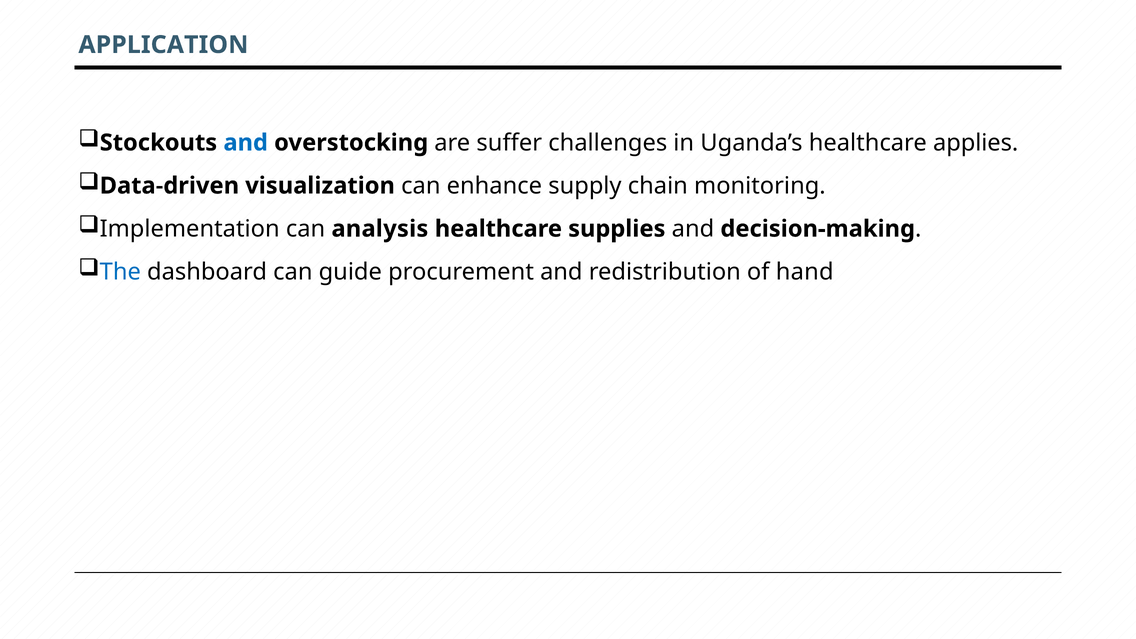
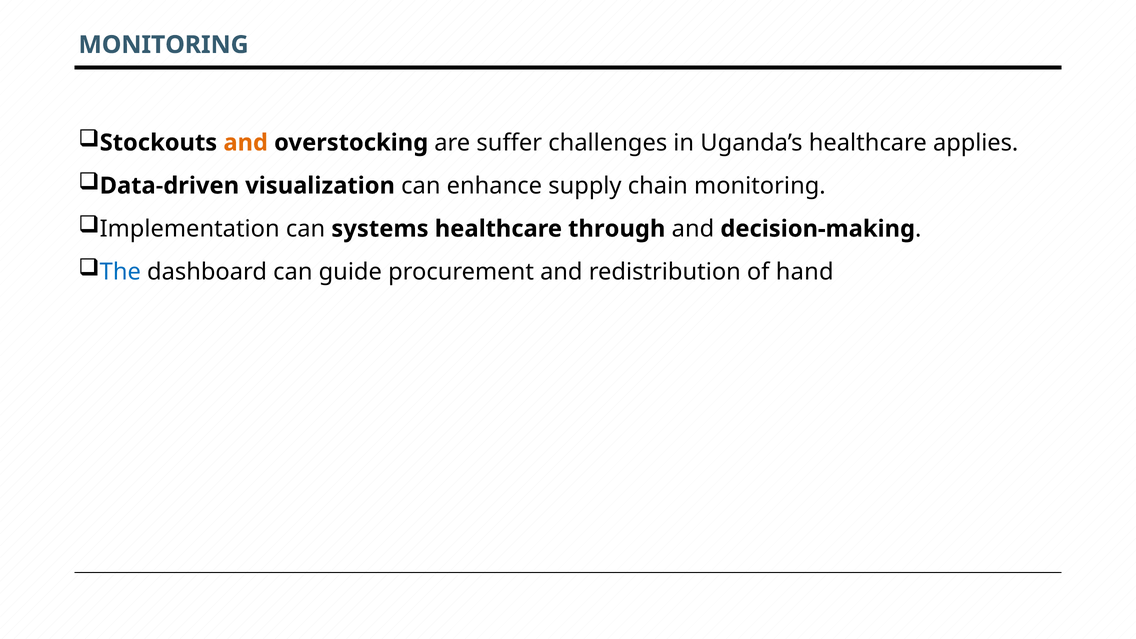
APPLICATION: APPLICATION -> MONITORING (164, 45)
and colour: blue -> orange (246, 143)
analysis: analysis -> systems (380, 229)
supplies: supplies -> through (617, 229)
